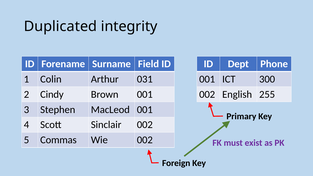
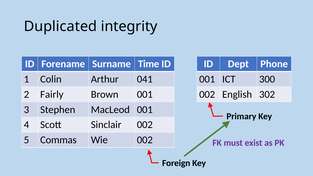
Field: Field -> Time (149, 64)
031: 031 -> 041 (145, 79)
Cindy: Cindy -> Fairly (52, 94)
255: 255 -> 302 (267, 94)
